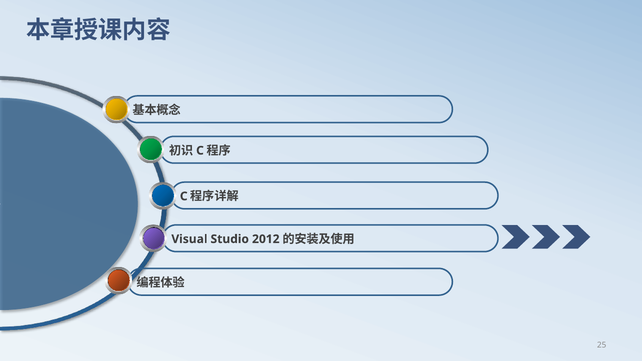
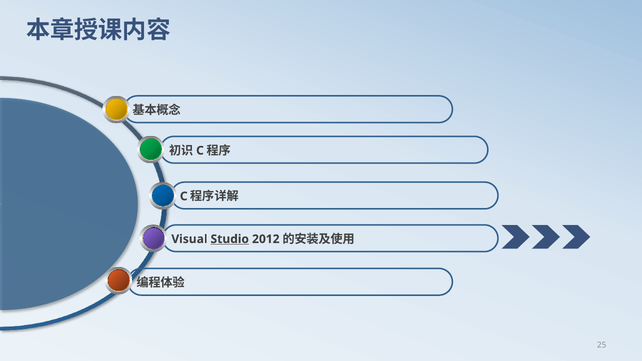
Studio underline: none -> present (230, 239)
